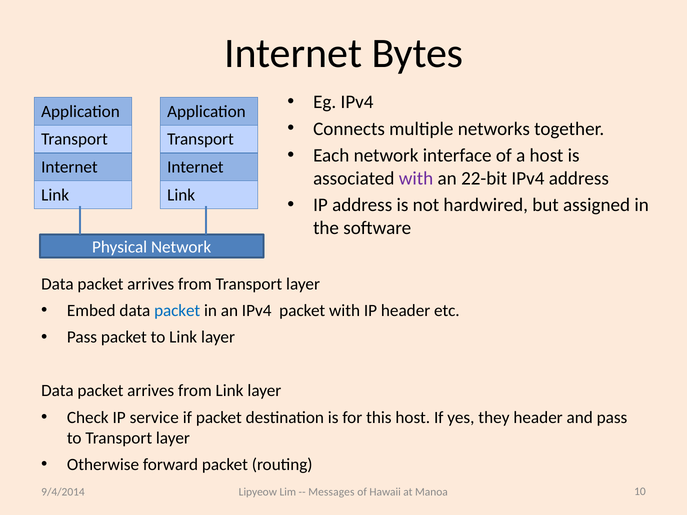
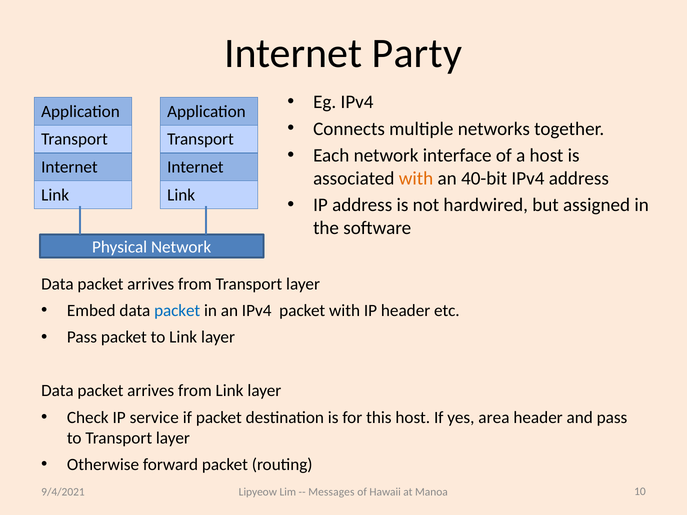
Bytes: Bytes -> Party (417, 53)
with colour: purple -> orange (416, 178)
22-bit: 22-bit -> 40-bit (484, 178)
they: they -> area (494, 418)
9/4/2014: 9/4/2014 -> 9/4/2021 (63, 492)
